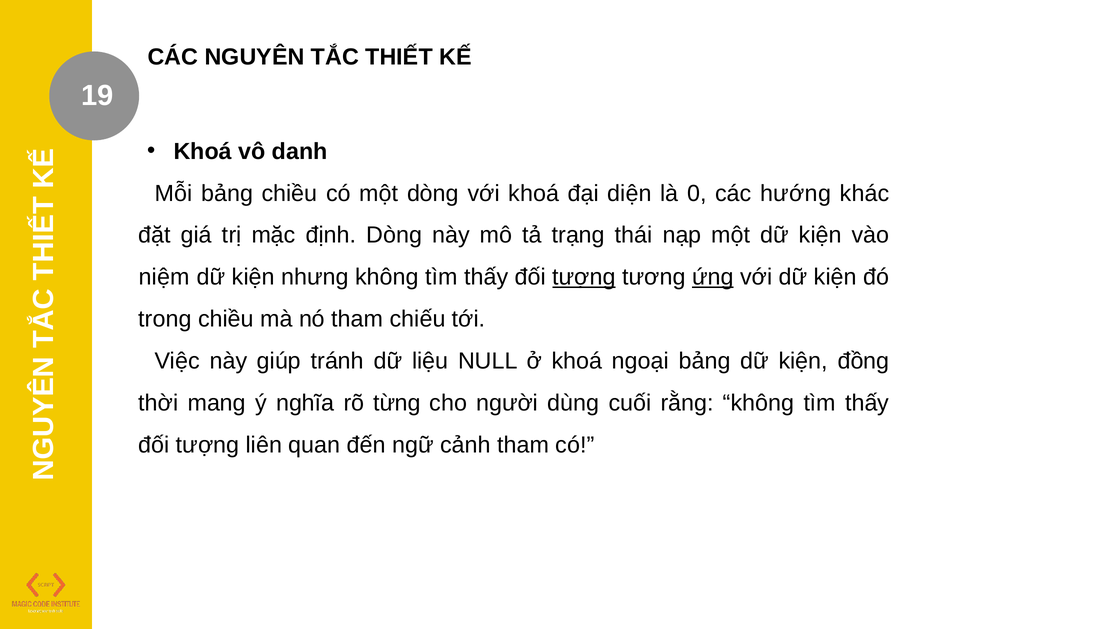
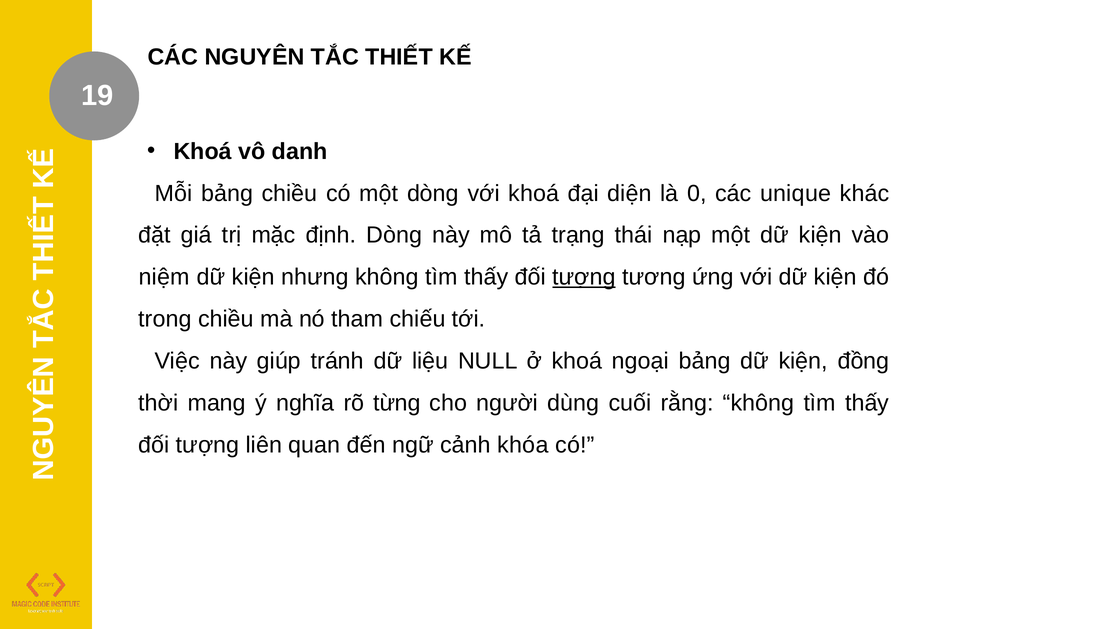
hướng: hướng -> unique (796, 193)
ứng underline: present -> none (713, 277)
cảnh tham: tham -> khóa (523, 445)
